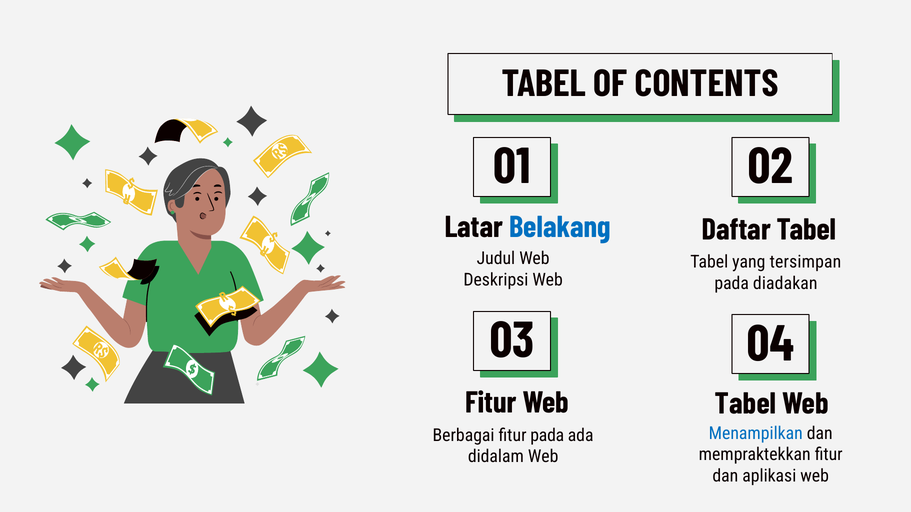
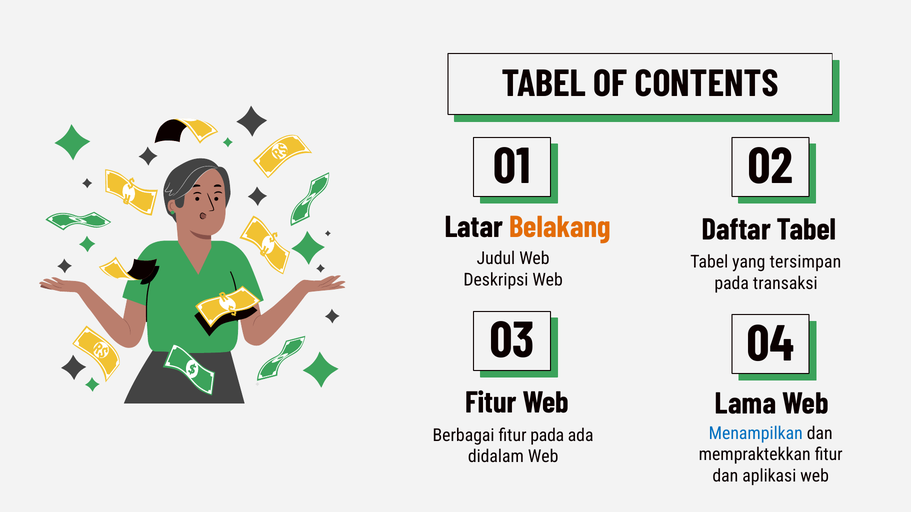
Belakang colour: blue -> orange (560, 227)
diadakan: diadakan -> transaksi (785, 283)
Tabel: Tabel -> Lama (746, 404)
